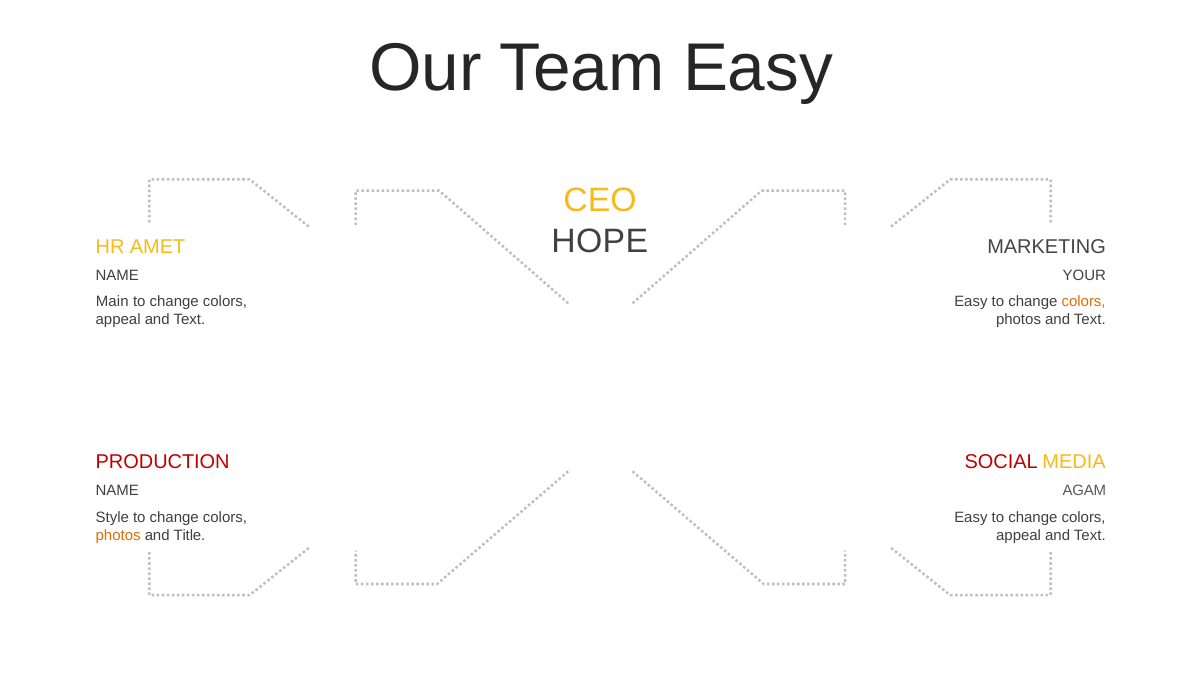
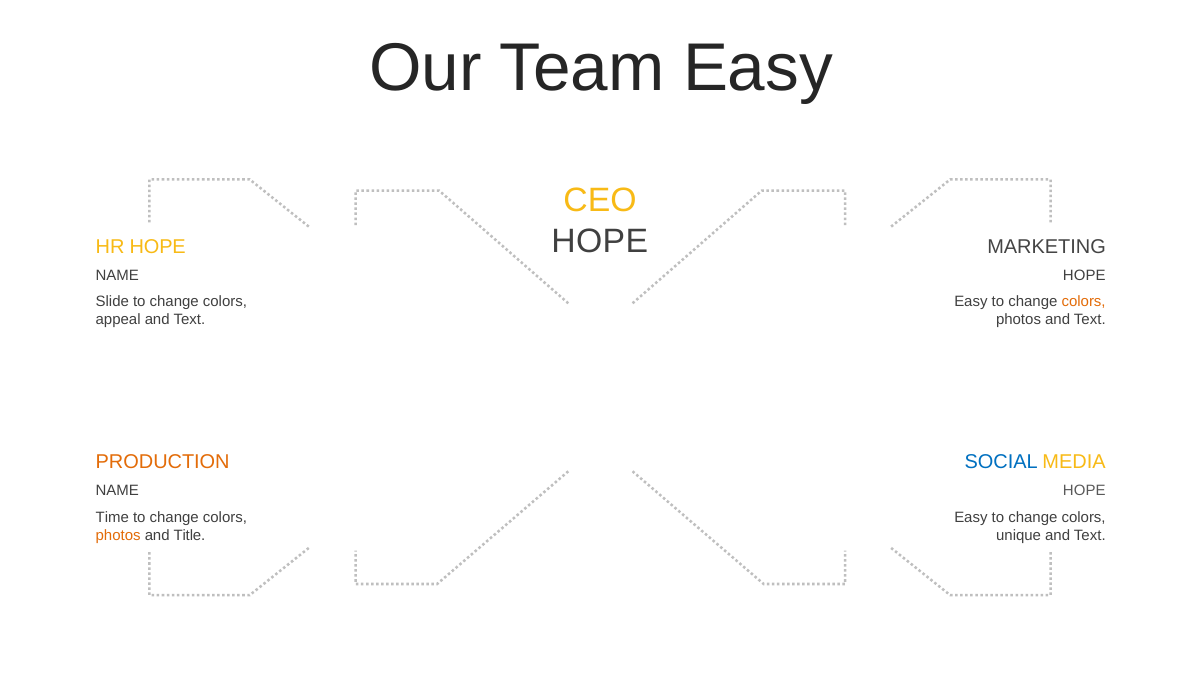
HR AMET: AMET -> HOPE (158, 247)
YOUR: YOUR -> HOPE (1084, 275)
Main: Main -> Slide (112, 302)
PRODUCTION colour: red -> orange (163, 462)
SOCIAL colour: red -> blue (1001, 462)
AGAM: AGAM -> HOPE (1084, 490)
Style: Style -> Time (112, 517)
appeal: appeal -> unique (1019, 535)
